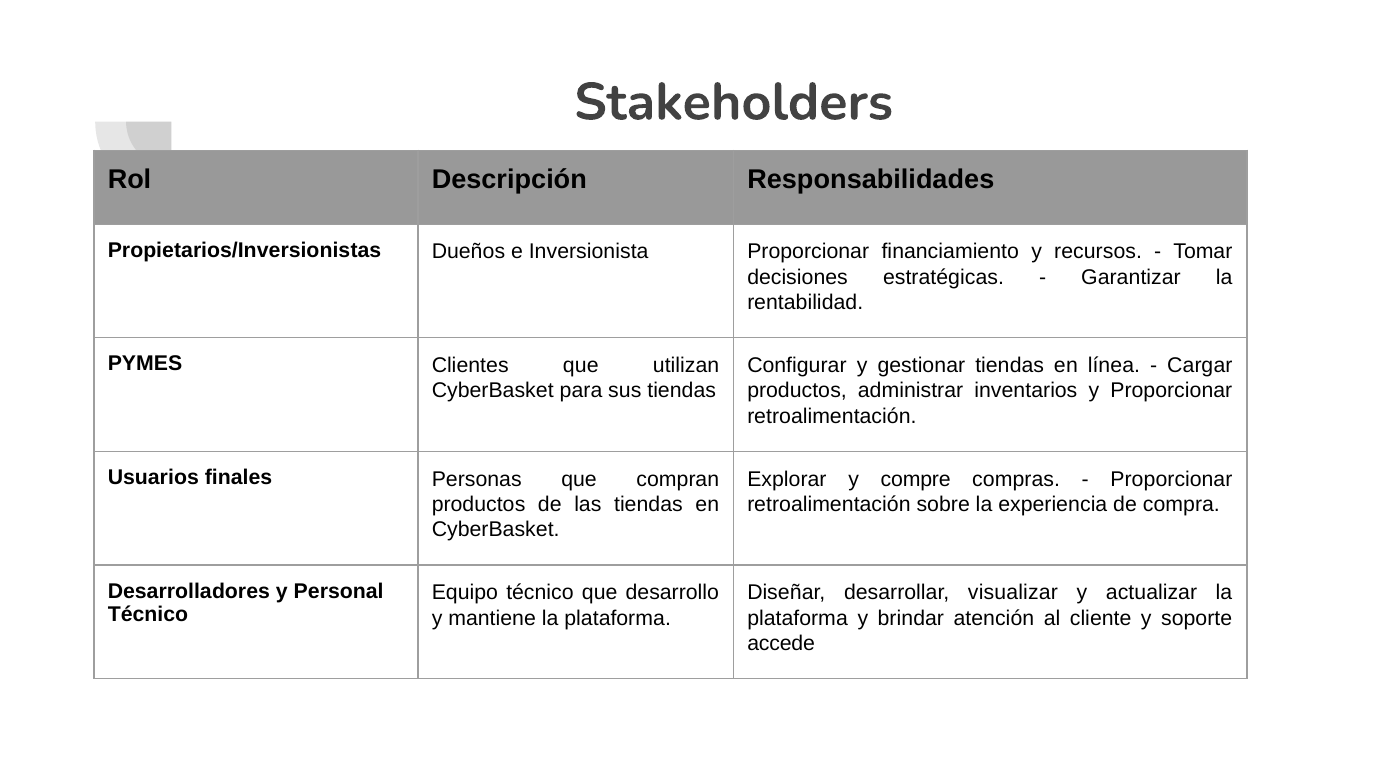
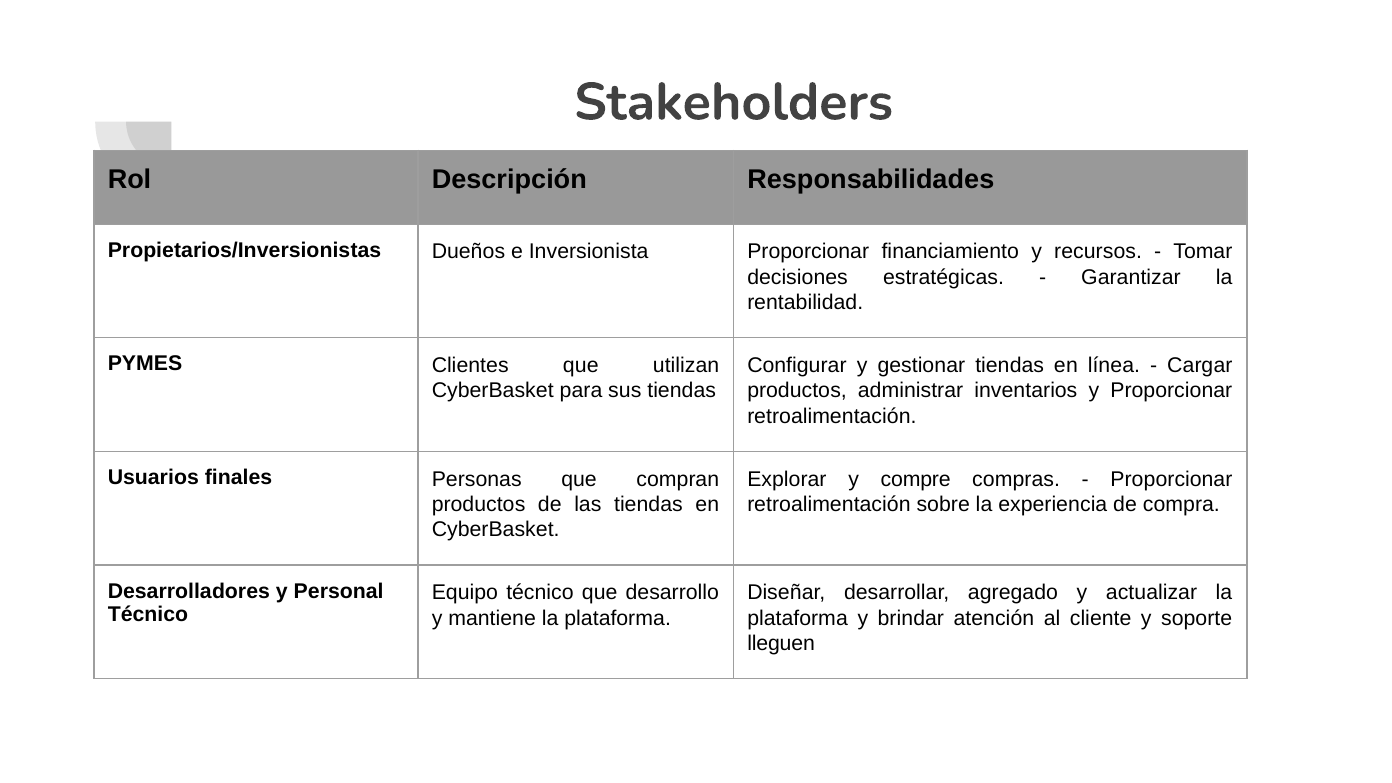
visualizar: visualizar -> agregado (1013, 593)
accede: accede -> lleguen (781, 643)
